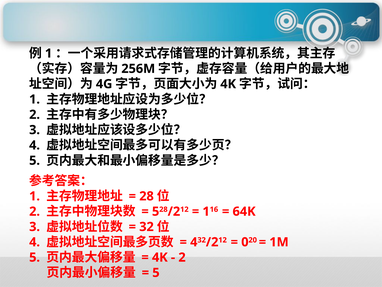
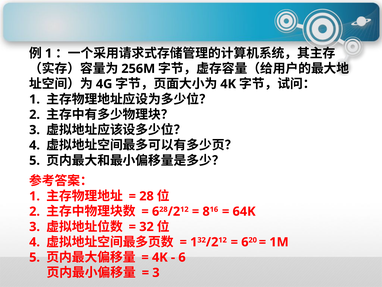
5: 5 -> 6 (156, 211)
1: 1 -> 8 (206, 211)
4: 4 -> 1 (194, 242)
0: 0 -> 6 (245, 242)
2: 2 -> 6 (182, 257)
5: 5 -> 3 (156, 272)
